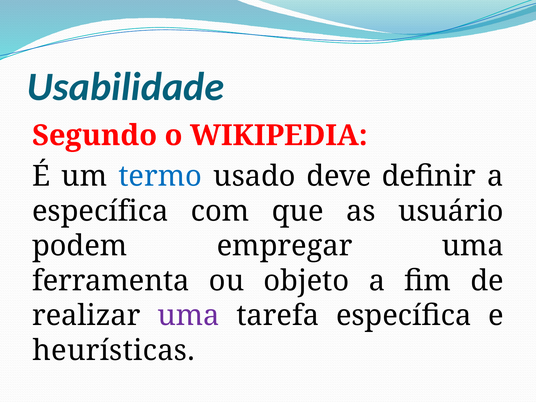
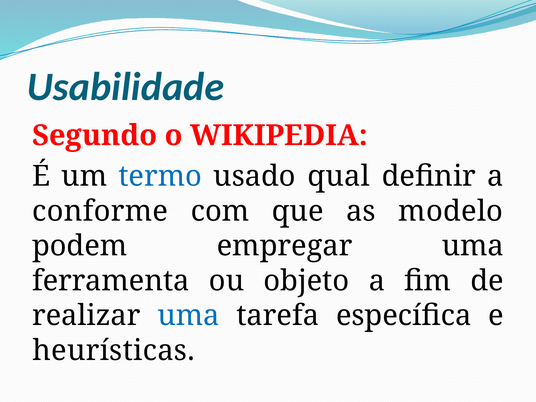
deve: deve -> qual (339, 176)
específica: específica -> conforme (100, 211)
usuário: usuário -> modelo (451, 211)
uma colour: purple -> blue (189, 316)
